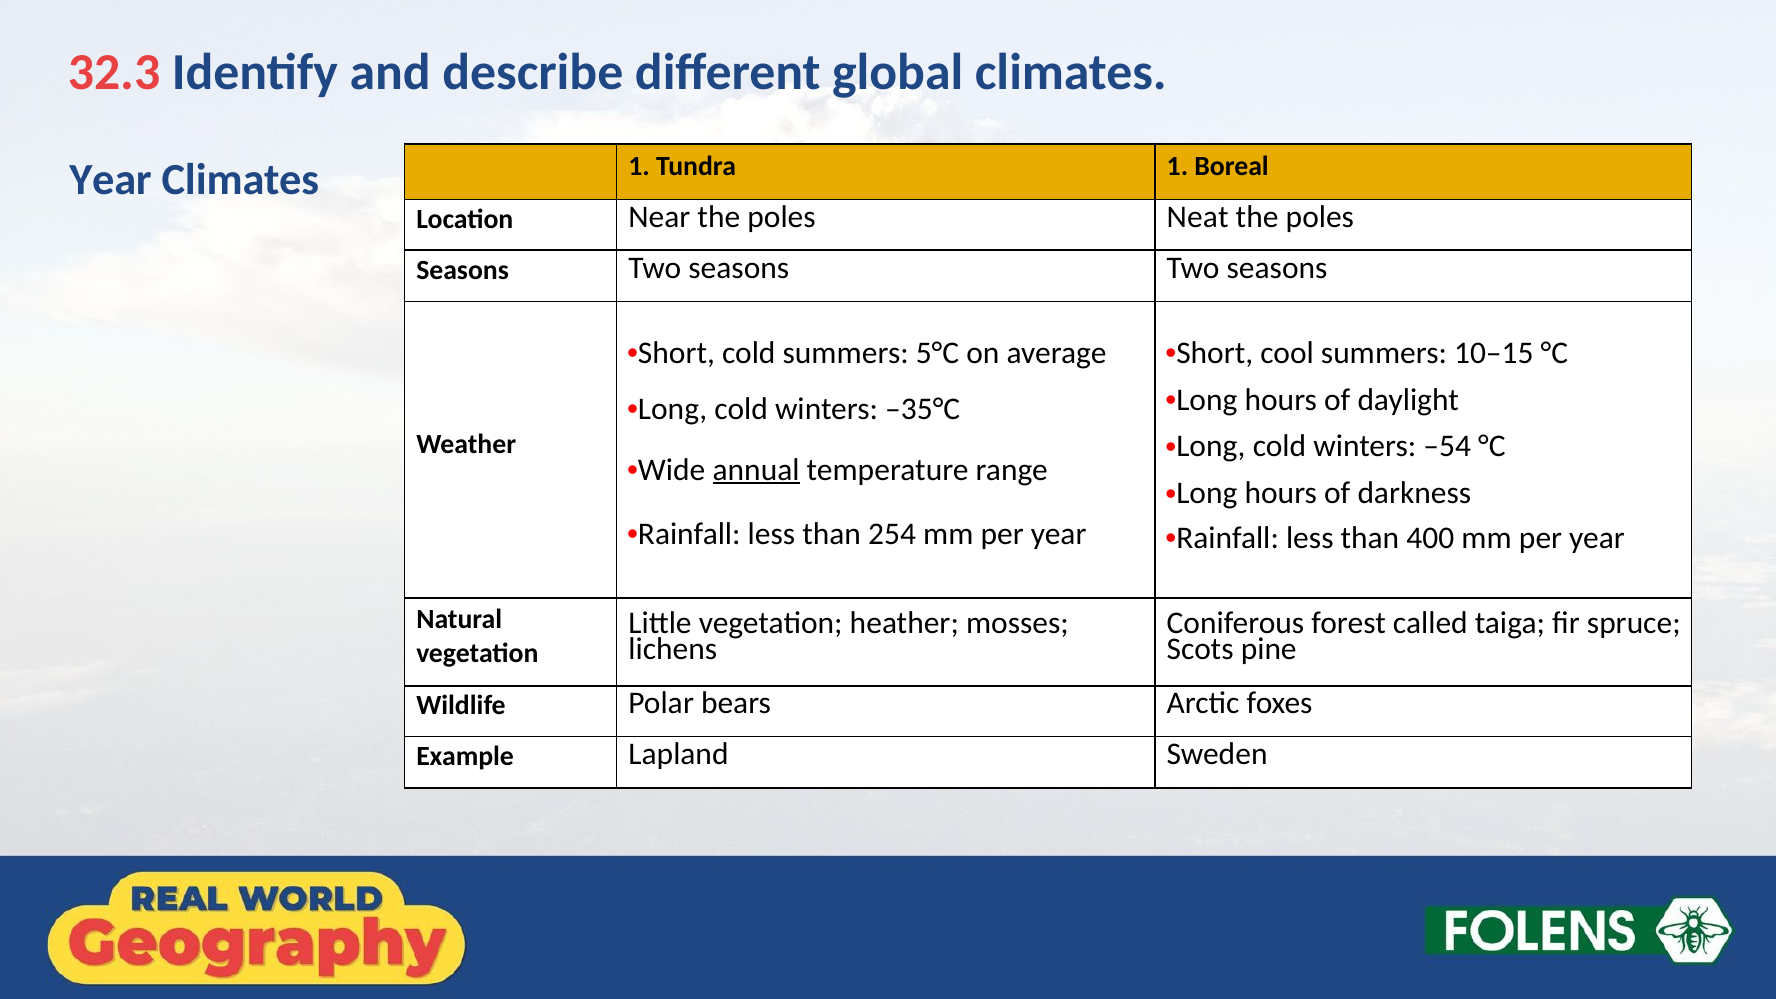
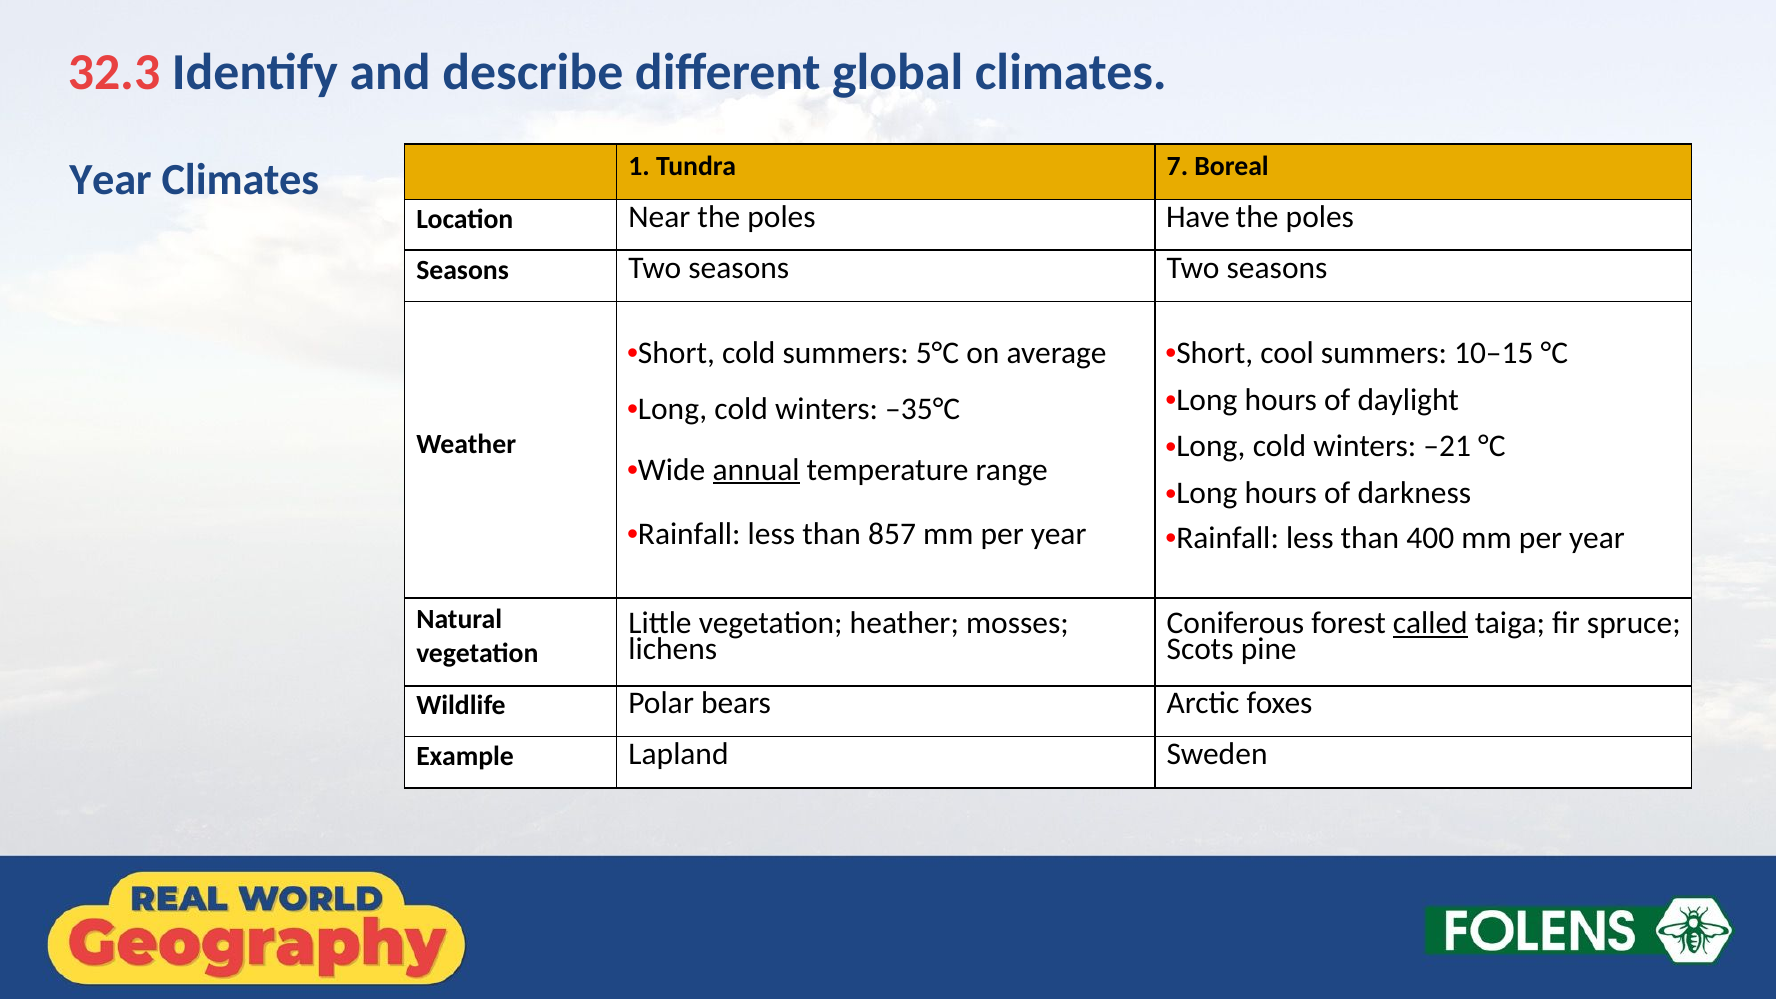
Tundra 1: 1 -> 7 (1177, 166)
Neat: Neat -> Have (1198, 217)
–54: –54 -> –21 (1447, 447)
254: 254 -> 857 (892, 534)
called underline: none -> present (1430, 623)
